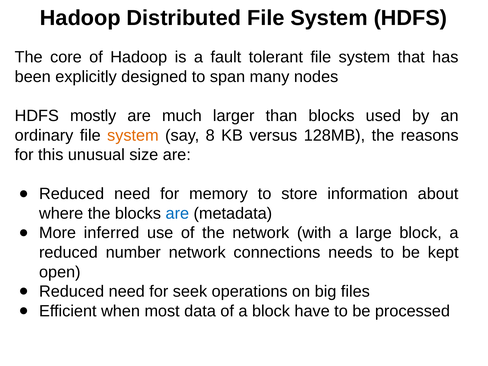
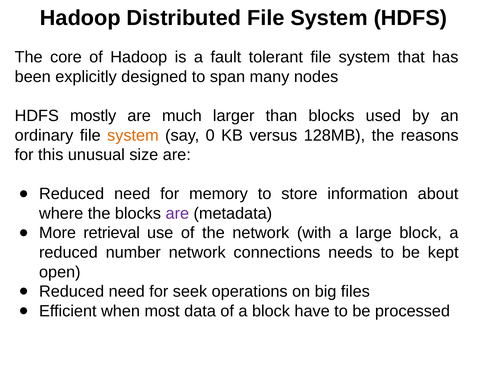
8: 8 -> 0 (210, 135)
are colour: blue -> purple (177, 213)
inferred: inferred -> retrieval (112, 233)
